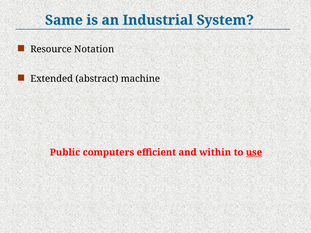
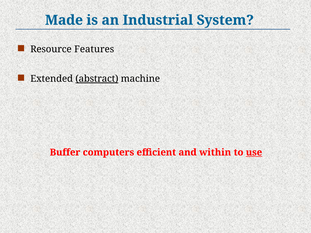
Same: Same -> Made (64, 20)
Notation: Notation -> Features (94, 49)
abstract underline: none -> present (97, 79)
Public: Public -> Buffer (65, 152)
